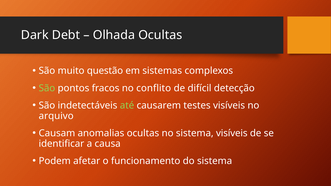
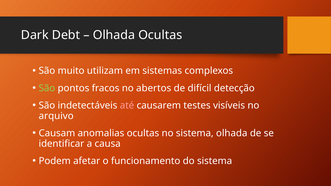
questão: questão -> utilizam (105, 71)
conflito: conflito -> abertos (154, 88)
até colour: light green -> pink (127, 106)
sistema visíveis: visíveis -> olhada (232, 133)
